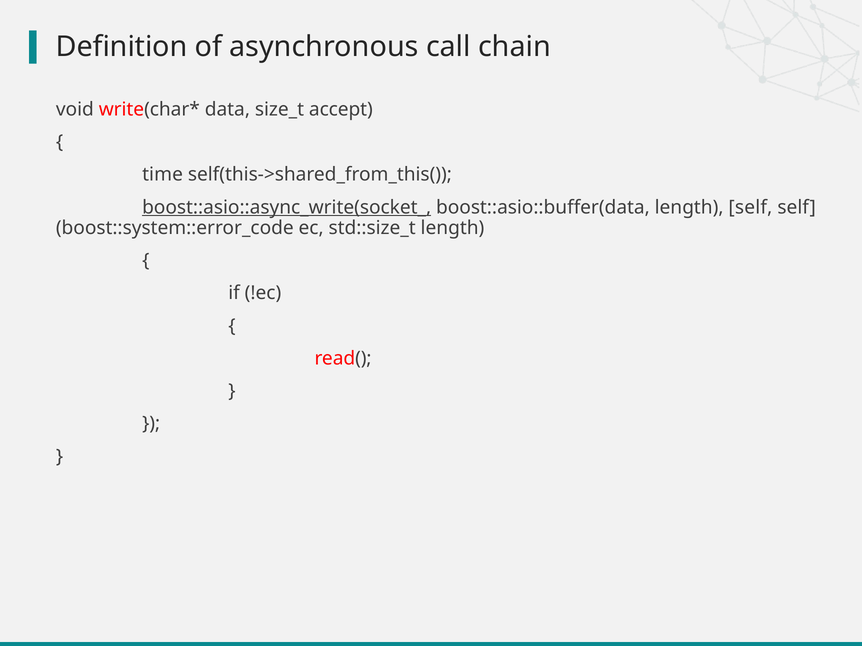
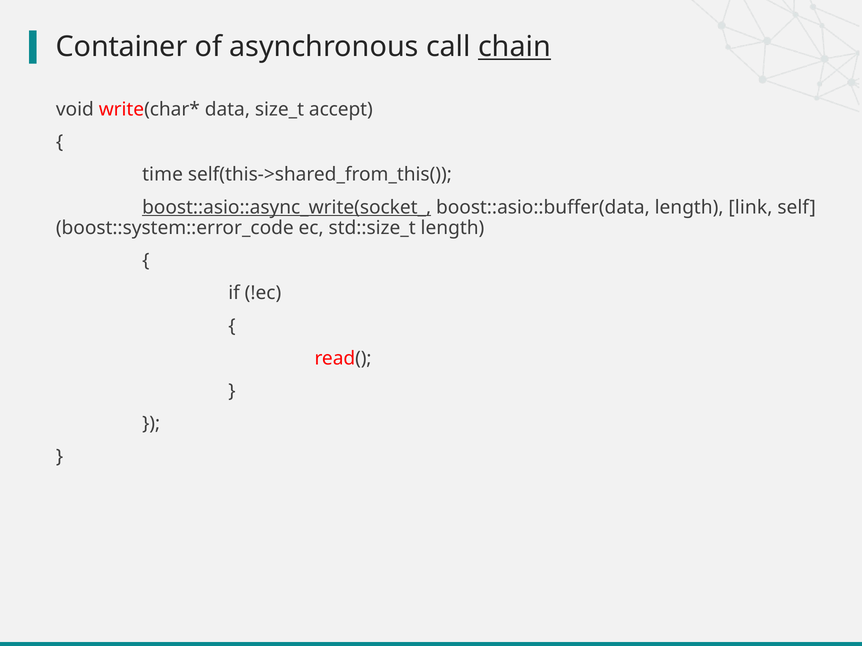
Definition: Definition -> Container (122, 47)
chain underline: none -> present (515, 47)
length self: self -> link (750, 207)
